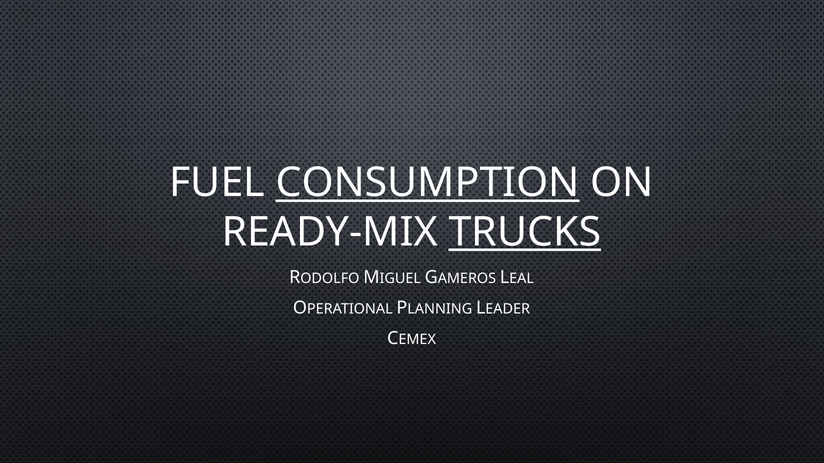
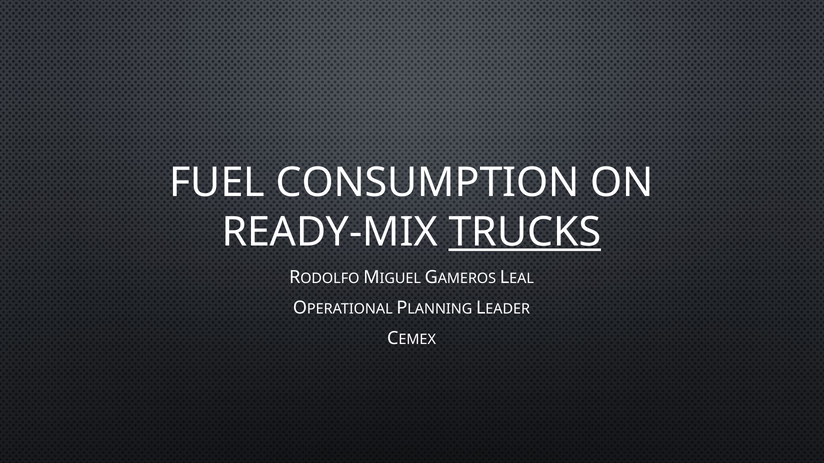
CONSUMPTION underline: present -> none (428, 183)
